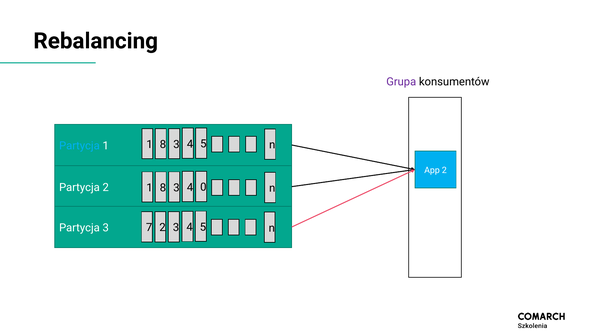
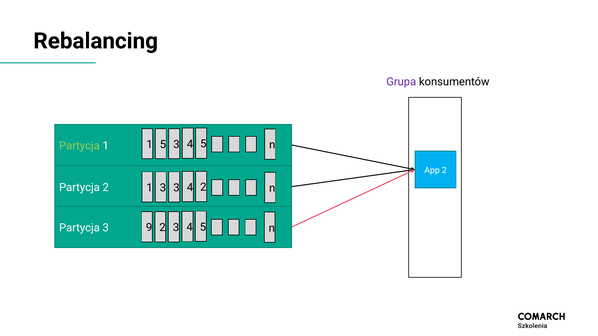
8: 8 -> 5 (163, 145)
Partycja colour: light blue -> light green (79, 146)
8: 8 -> 3 (163, 188)
3 0: 0 -> 2 (203, 187)
7: 7 -> 9 (149, 228)
